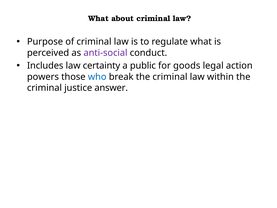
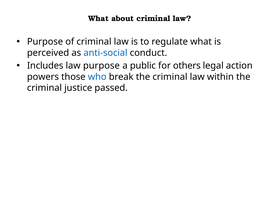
anti-social colour: purple -> blue (105, 53)
law certainty: certainty -> purpose (101, 66)
goods: goods -> others (187, 66)
answer: answer -> passed (111, 88)
